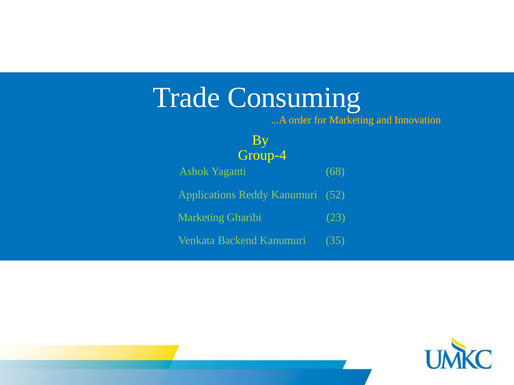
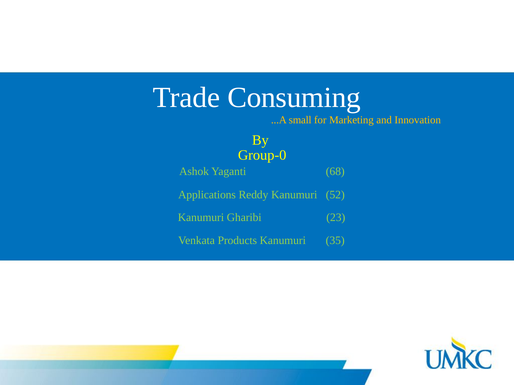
order: order -> small (300, 120)
Group-4: Group-4 -> Group-0 (262, 155)
Marketing: Marketing -> Kanumuri (201, 218)
Backend: Backend -> Products (237, 241)
